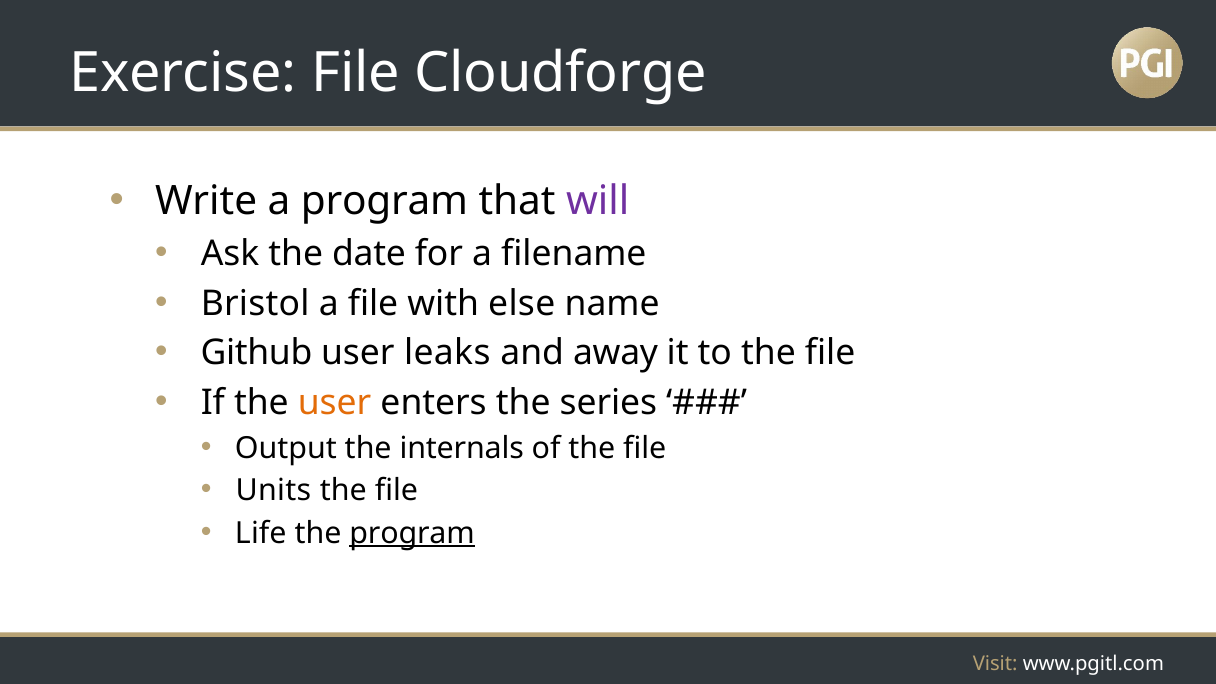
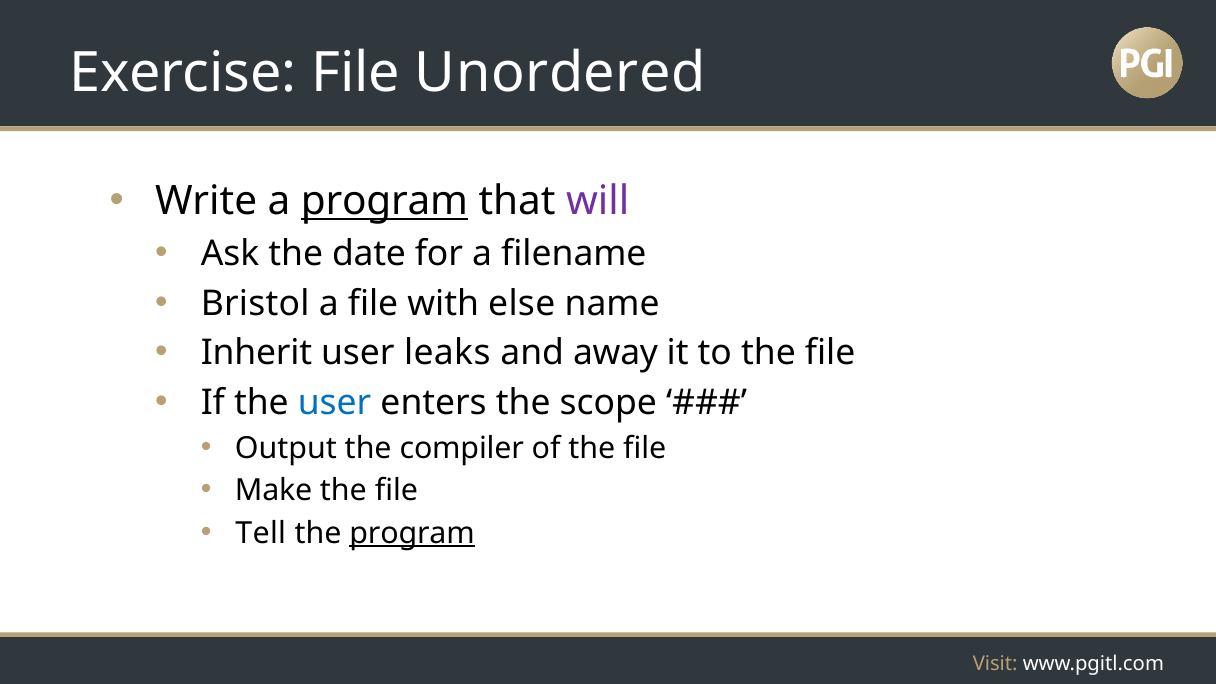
Cloudforge: Cloudforge -> Unordered (560, 73)
program underline: none -> present (385, 201)
Github: Github -> Inherit (256, 353)
user colour: orange -> blue (335, 403)
series: series -> scope (608, 403)
internals: internals -> compiler (462, 448)
Units: Units -> Make (274, 491)
Life: Life -> Tell (261, 533)
